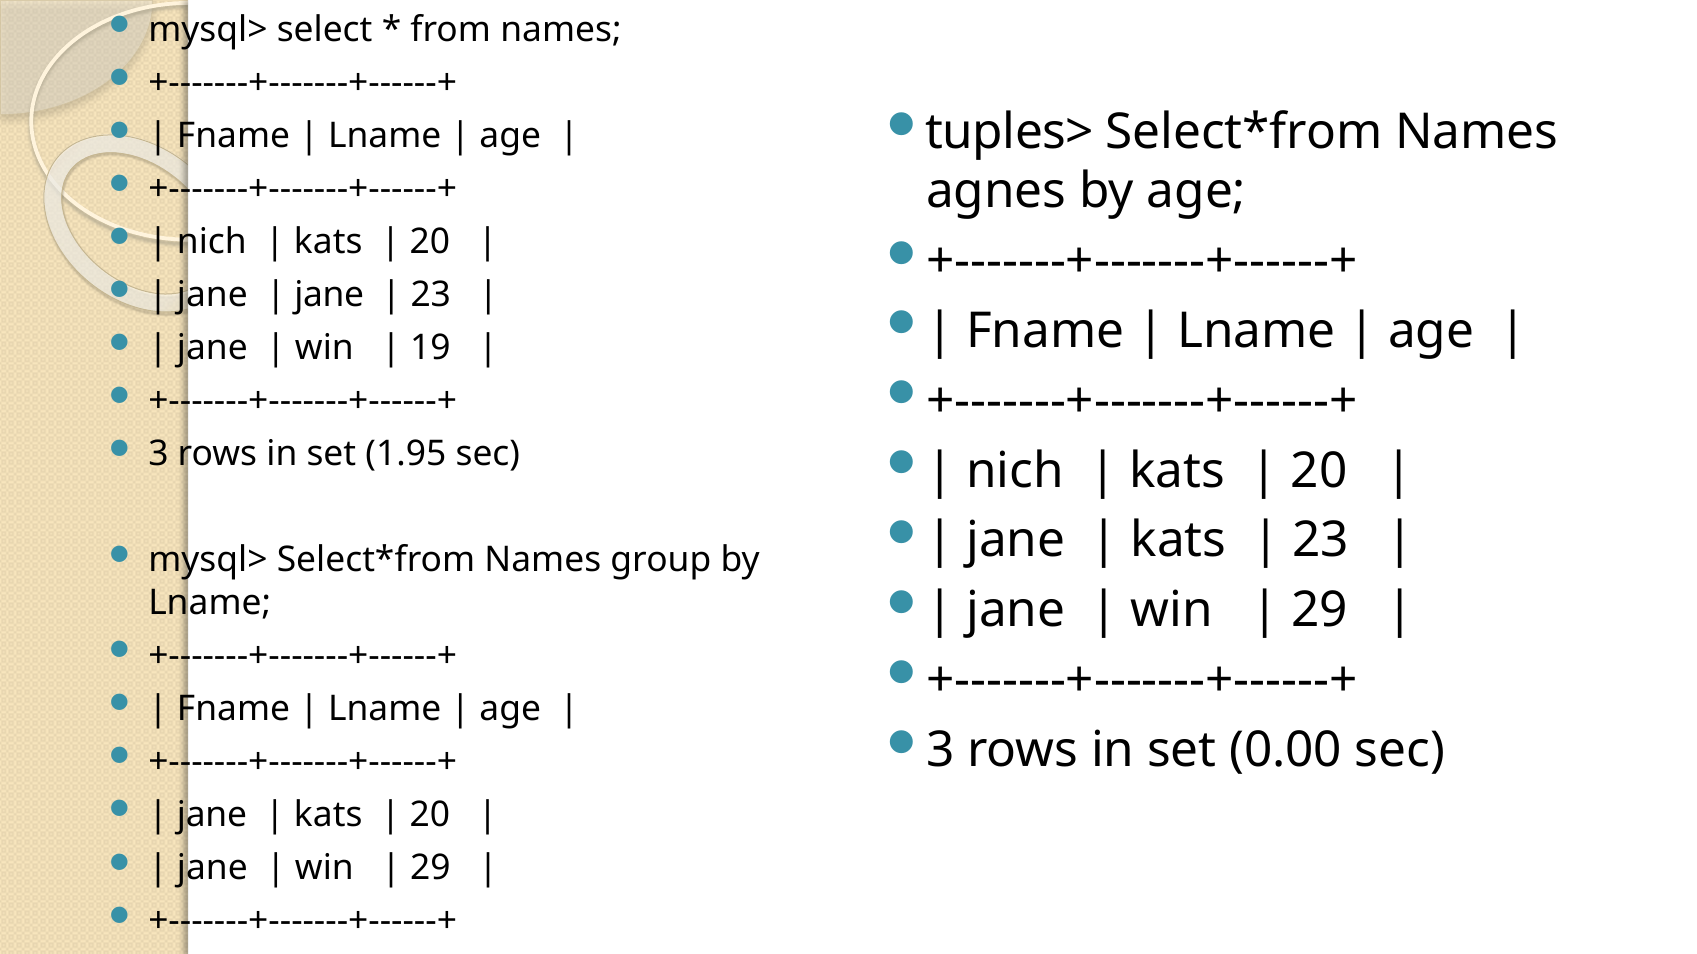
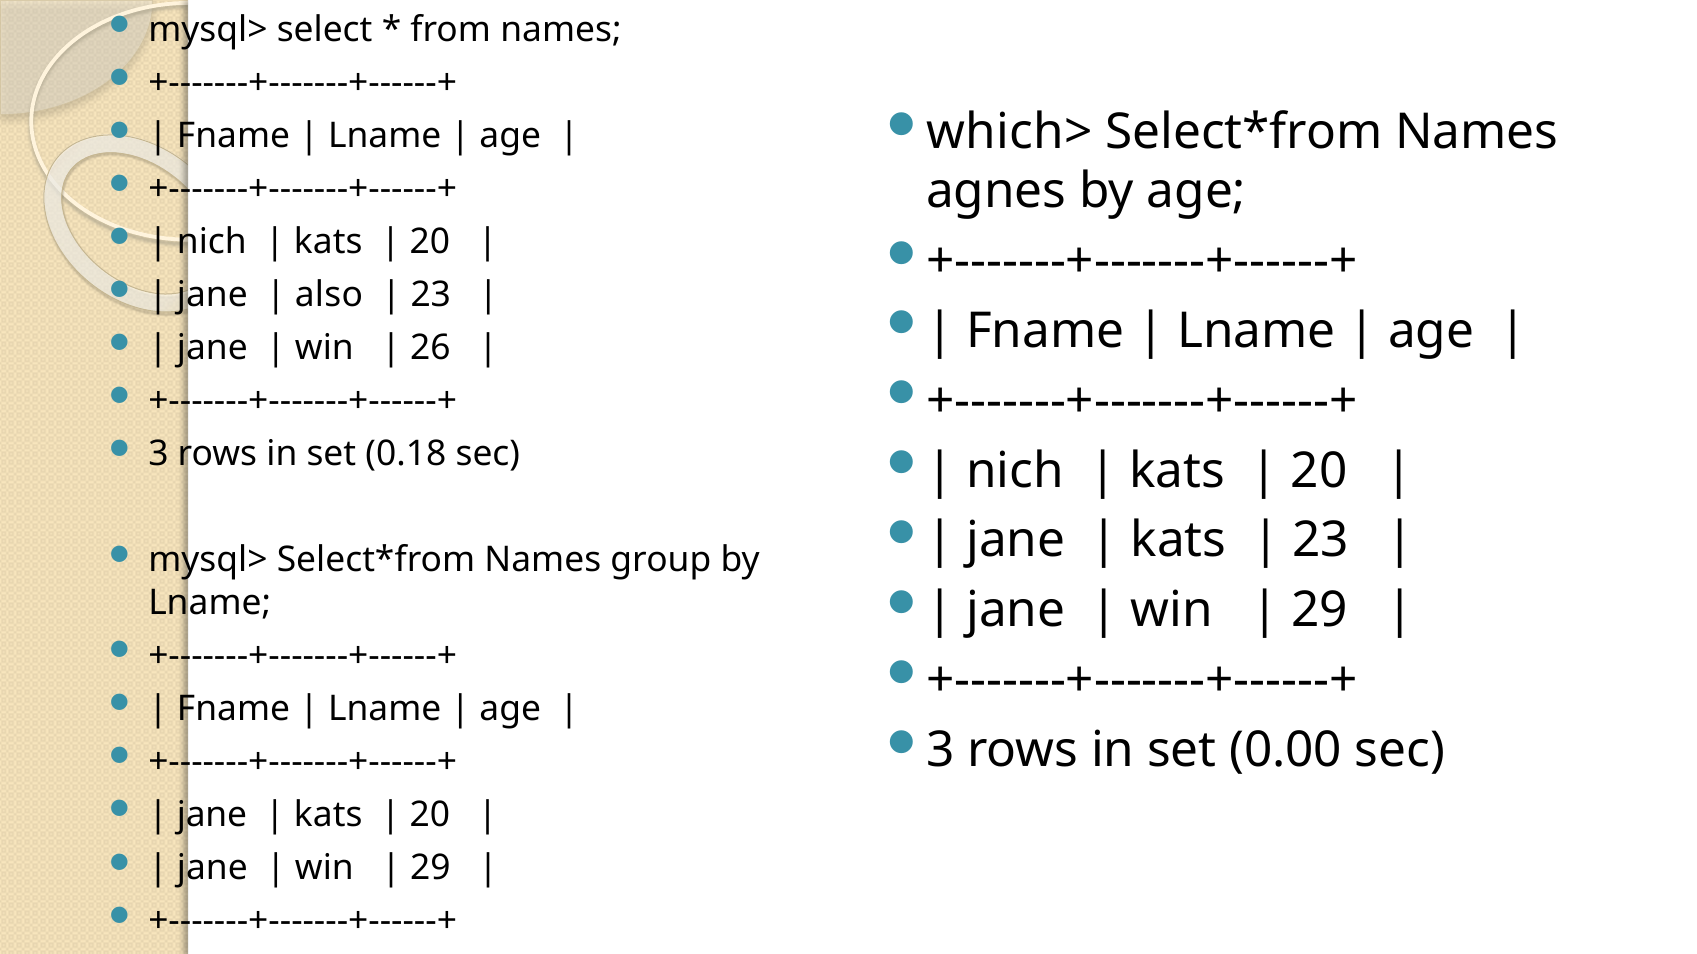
tuples>: tuples> -> which> (1009, 132)
jane: jane -> also (329, 295)
19: 19 -> 26 (430, 348)
1.95: 1.95 -> 0.18 (406, 454)
